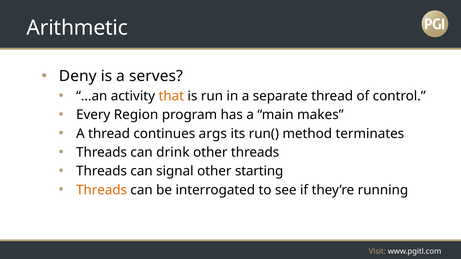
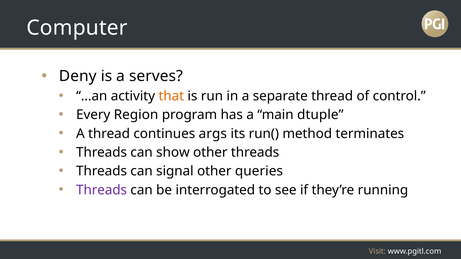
Arithmetic: Arithmetic -> Computer (77, 28)
makes: makes -> dtuple (320, 115)
drink: drink -> show (173, 153)
starting: starting -> queries (259, 171)
Threads colour: orange -> purple (102, 190)
